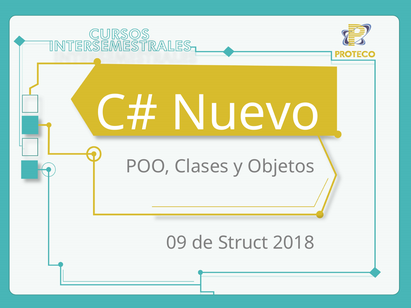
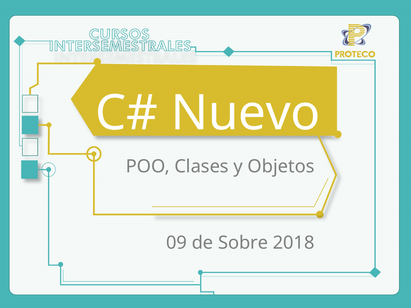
Struct: Struct -> Sobre (243, 243)
